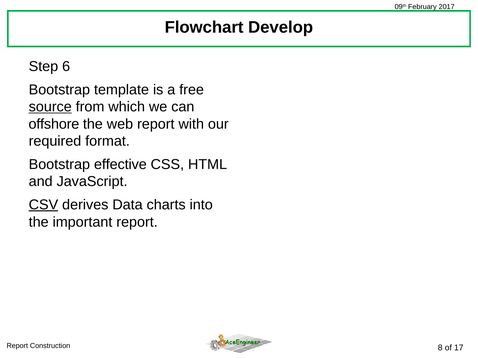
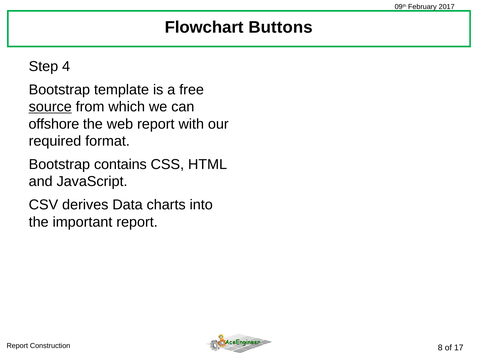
Develop: Develop -> Buttons (281, 27)
6: 6 -> 4 (66, 67)
effective: effective -> contains (120, 165)
CSV underline: present -> none (43, 205)
